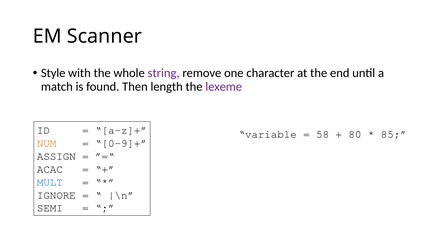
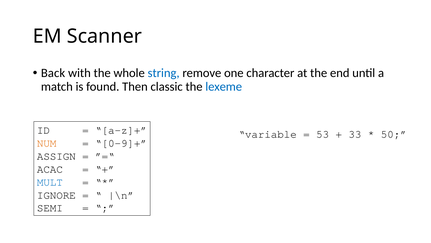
Style: Style -> Back (53, 73)
string colour: purple -> blue (164, 73)
length: length -> classic (167, 86)
lexeme colour: purple -> blue (224, 86)
58: 58 -> 53 (323, 134)
80: 80 -> 33 (355, 134)
85: 85 -> 50 (394, 134)
